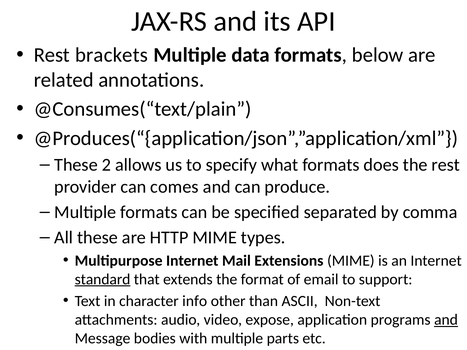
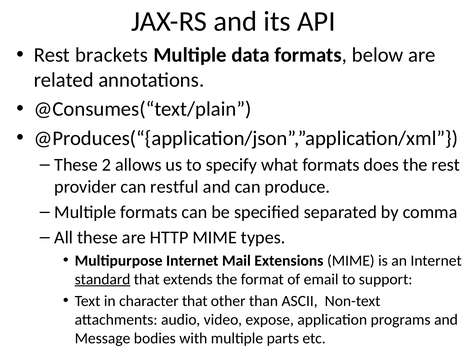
comes: comes -> restful (175, 187)
character info: info -> that (195, 301)
and underline: present -> none (446, 320)
